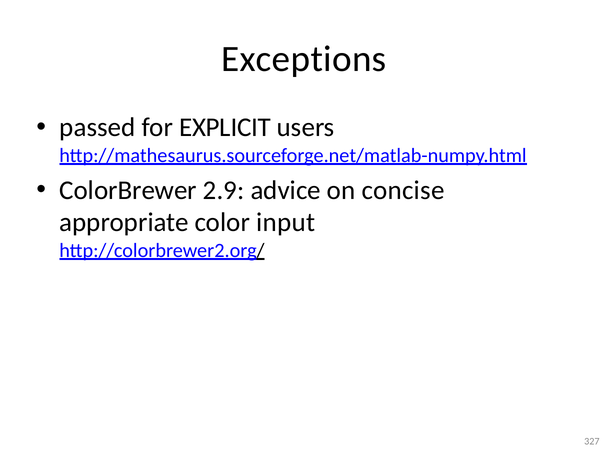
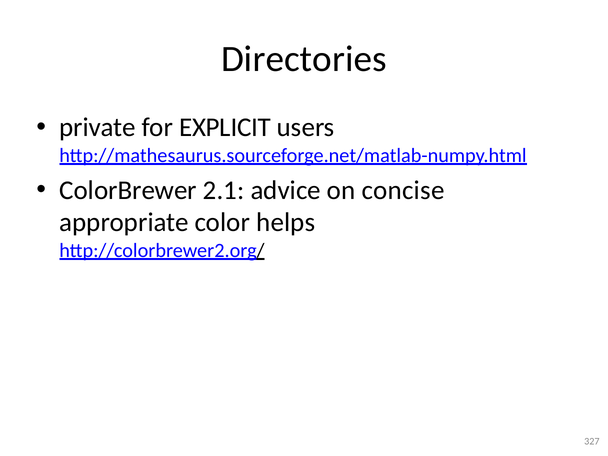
Exceptions: Exceptions -> Directories (304, 59)
passed: passed -> private (97, 128)
2.9: 2.9 -> 2.1 (224, 190)
input: input -> helps (286, 223)
